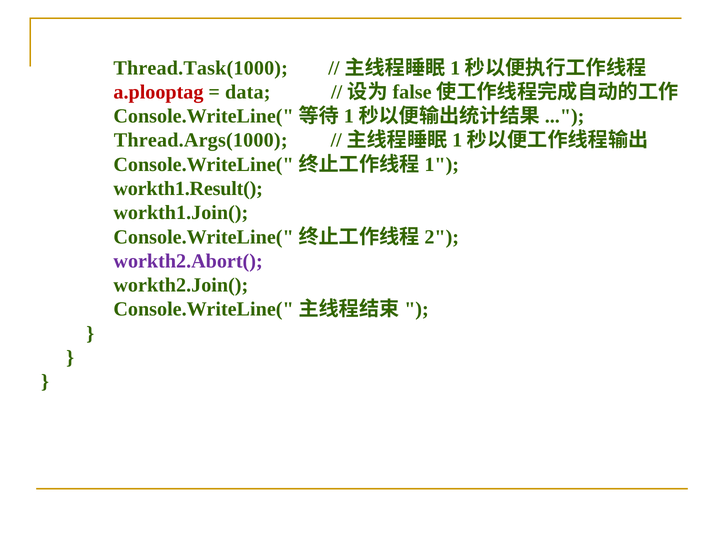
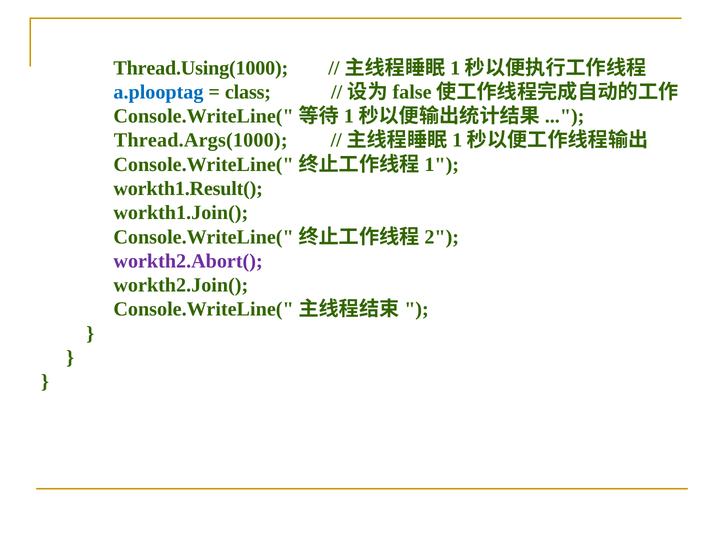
Thread.Task(1000: Thread.Task(1000 -> Thread.Using(1000 (201, 68)
a.plooptag colour: red -> blue (158, 92)
data: data -> class (248, 92)
